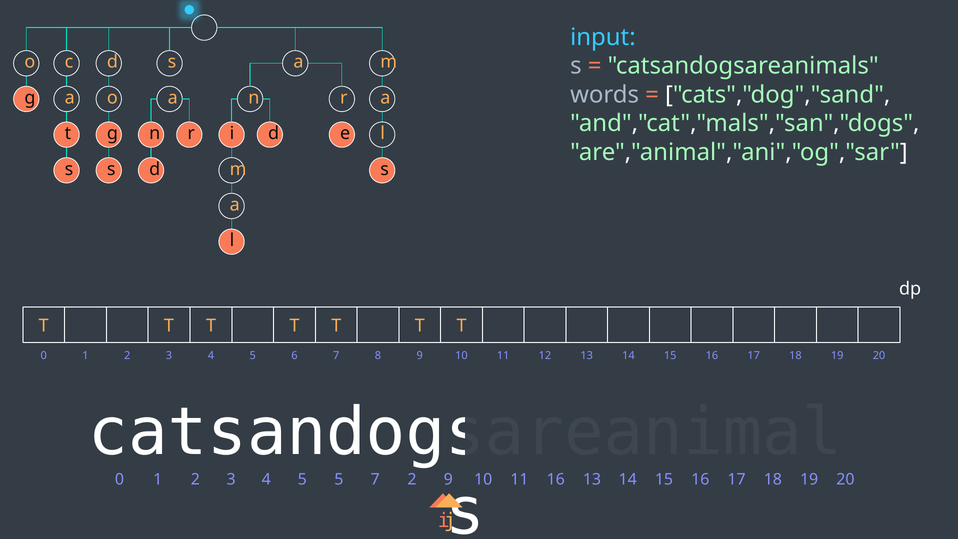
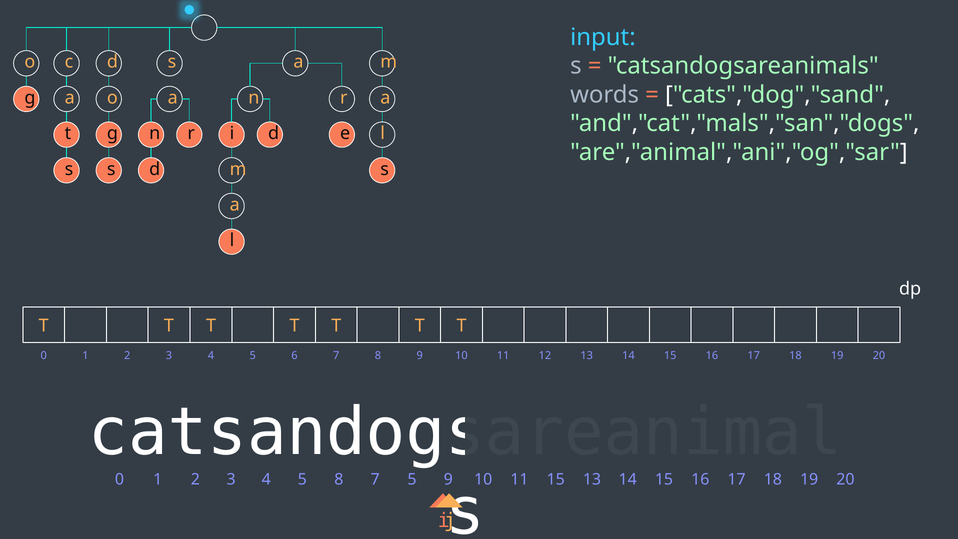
5 5: 5 -> 8 (339, 479)
7 2: 2 -> 5 (412, 479)
11 16: 16 -> 15 (556, 479)
